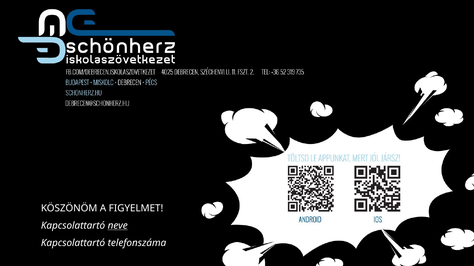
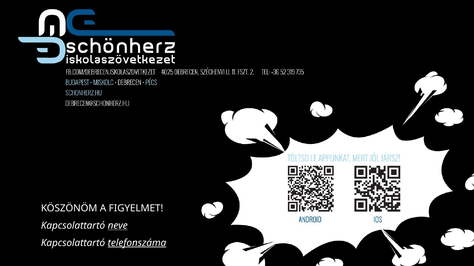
telefonszáma underline: none -> present (137, 243)
